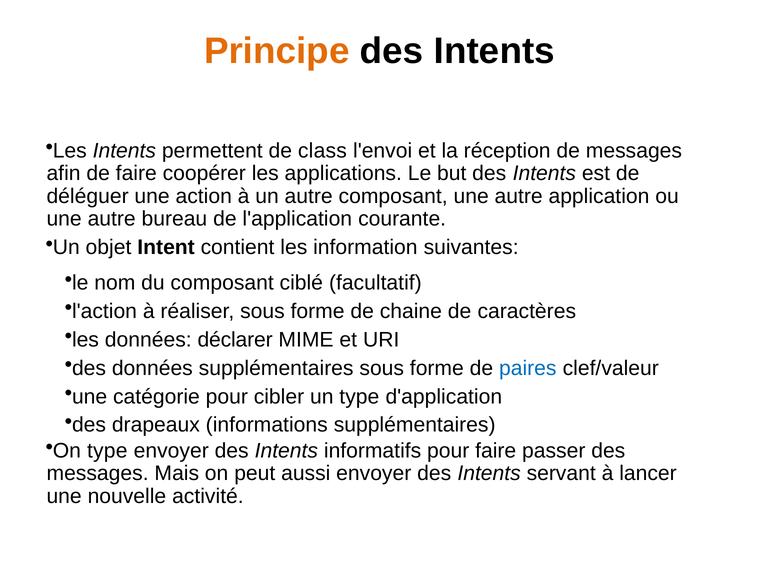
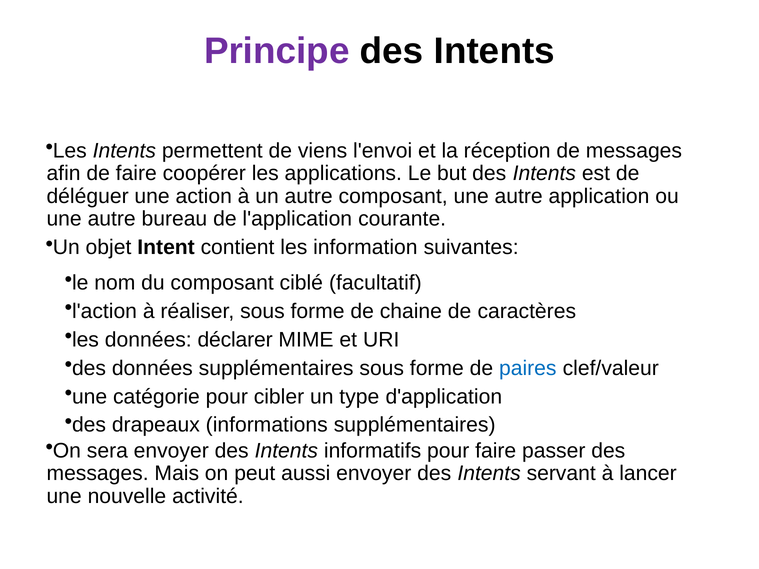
Principe colour: orange -> purple (277, 51)
class: class -> viens (323, 151)
On type: type -> sera (107, 451)
